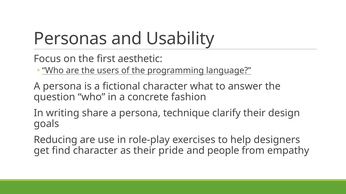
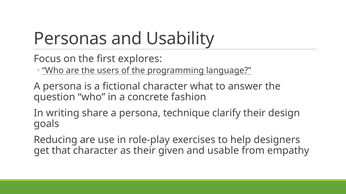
aesthetic: aesthetic -> explores (140, 59)
find: find -> that (61, 151)
pride: pride -> given (171, 151)
people: people -> usable (223, 151)
